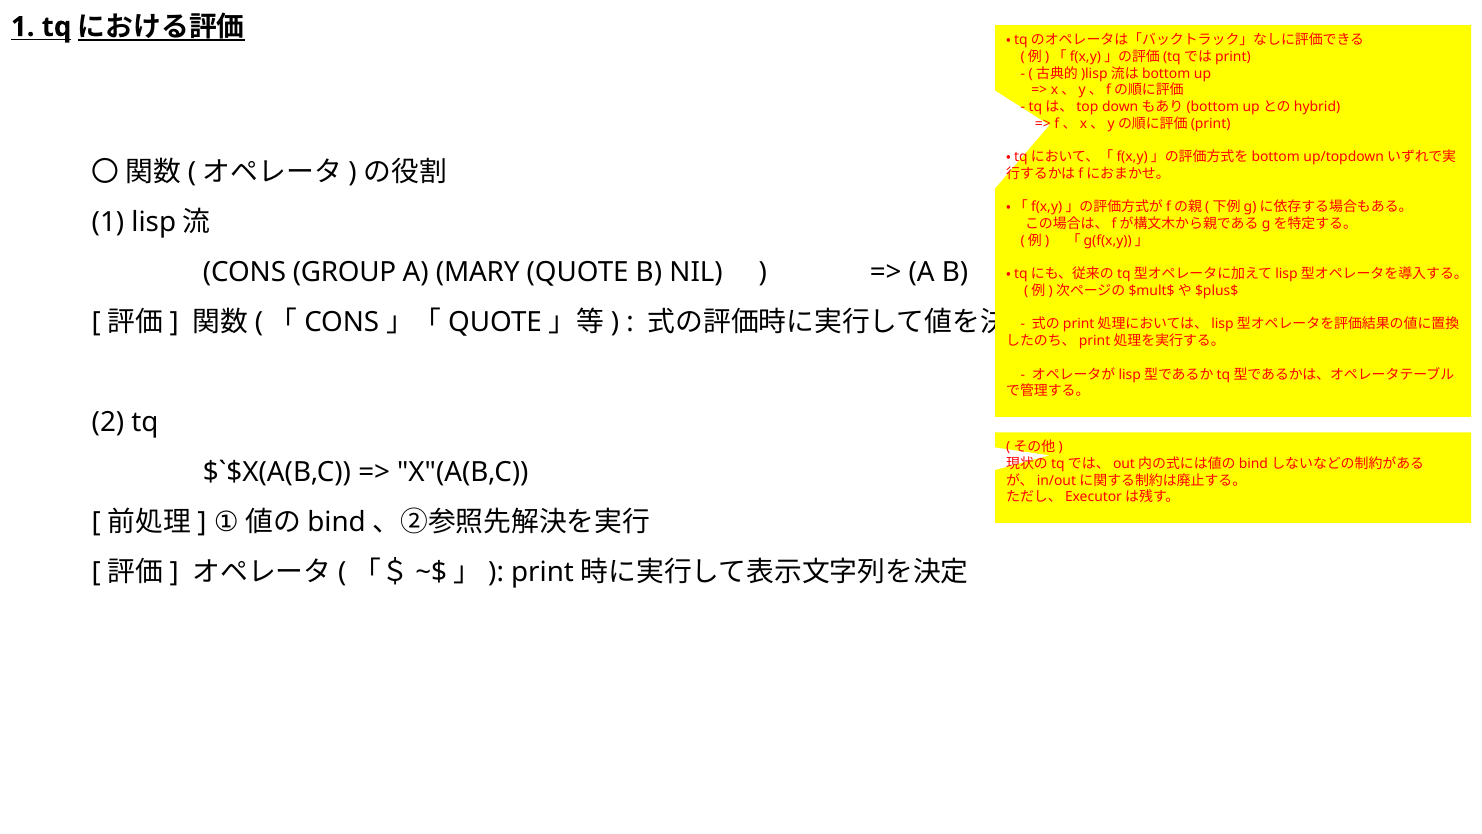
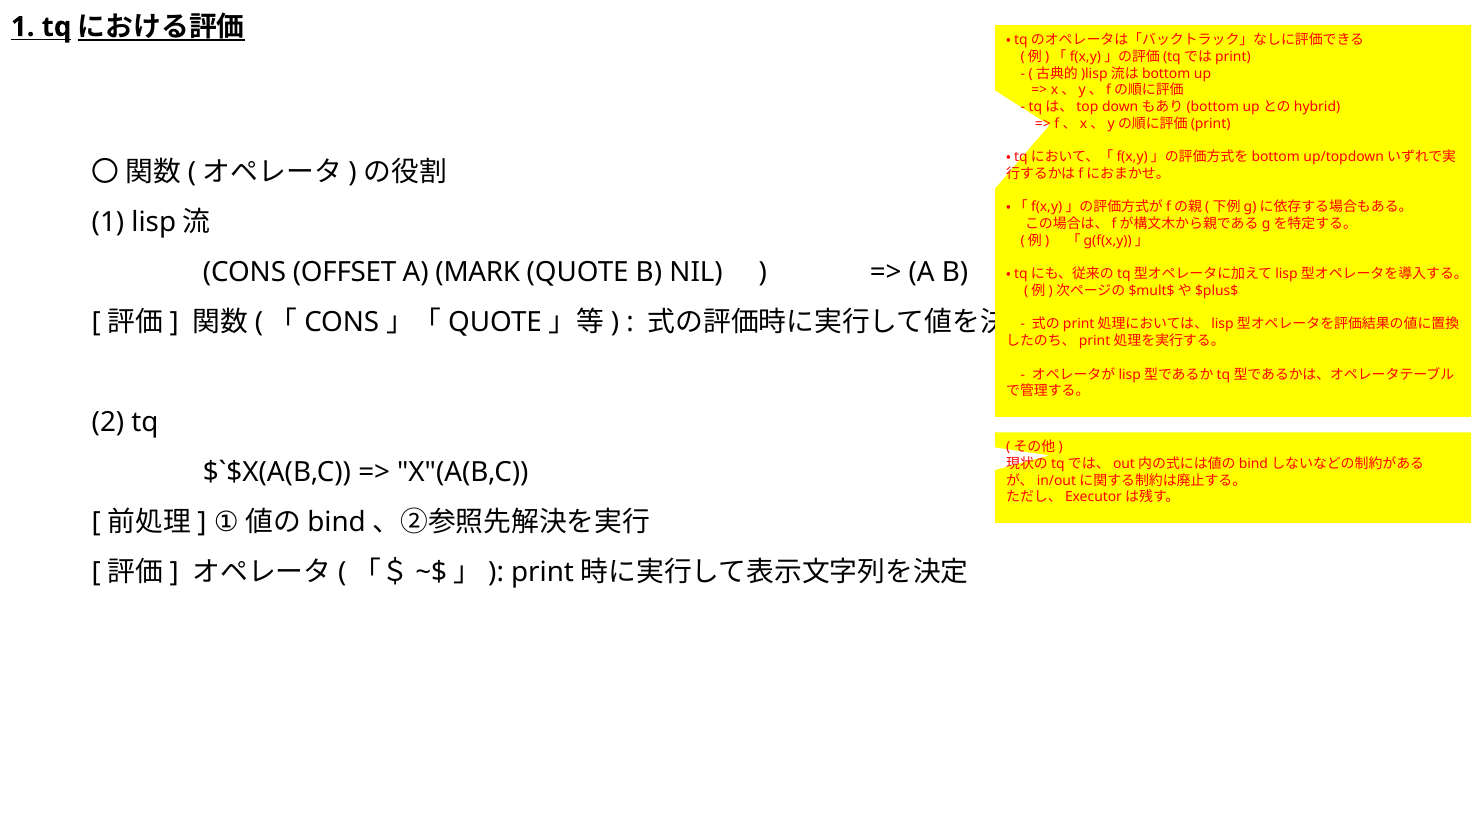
GROUP: GROUP -> OFFSET (345, 272)
MARY: MARY -> MARK (478, 272)
